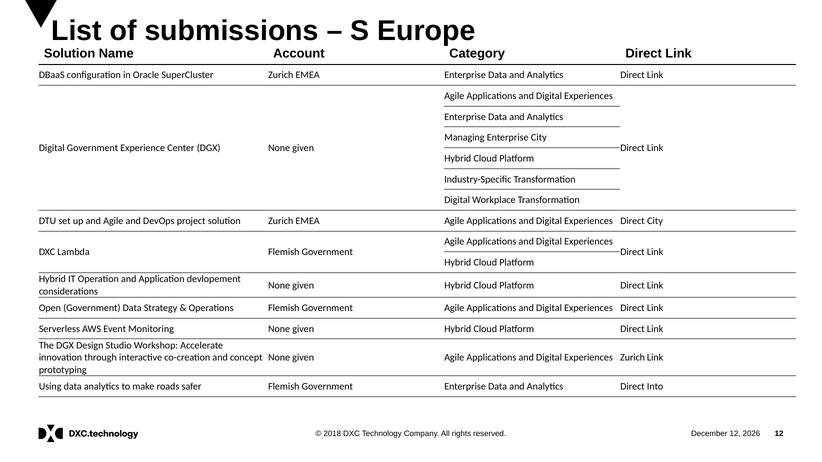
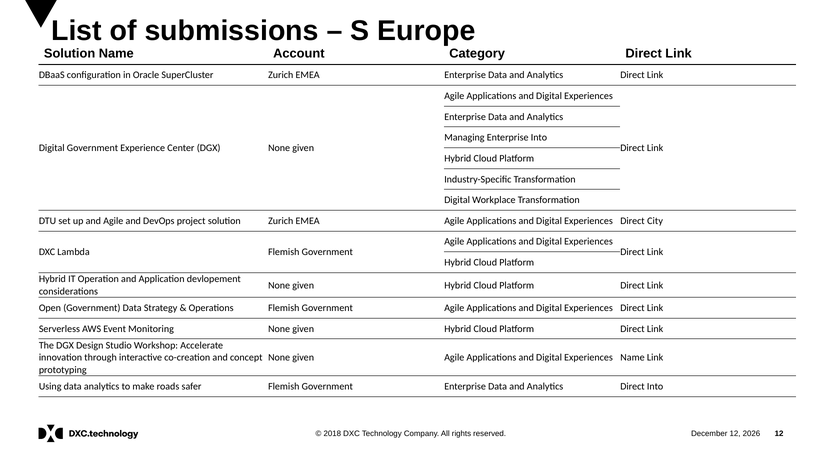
Enterprise City: City -> Into (539, 138)
Experiences Zurich: Zurich -> Name (632, 358)
